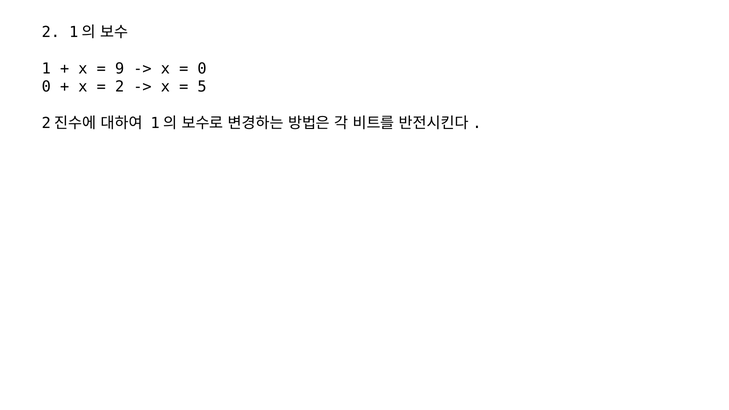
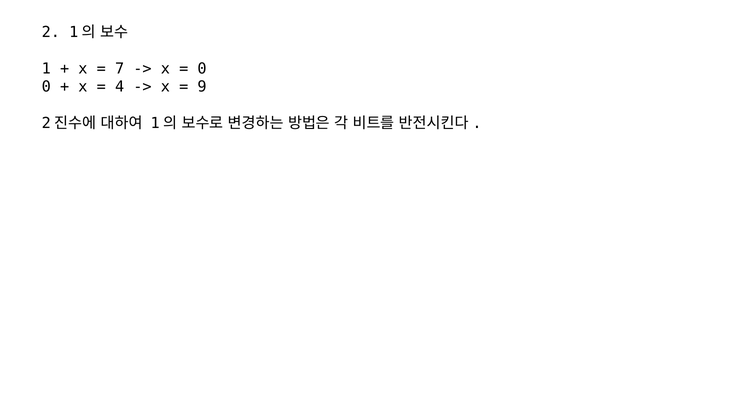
9: 9 -> 7 (120, 69)
2: 2 -> 4 (120, 87)
5: 5 -> 9 (202, 87)
